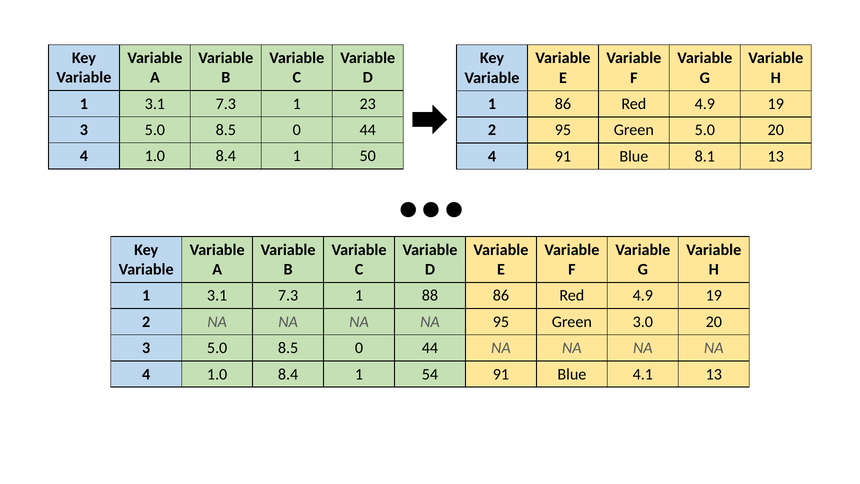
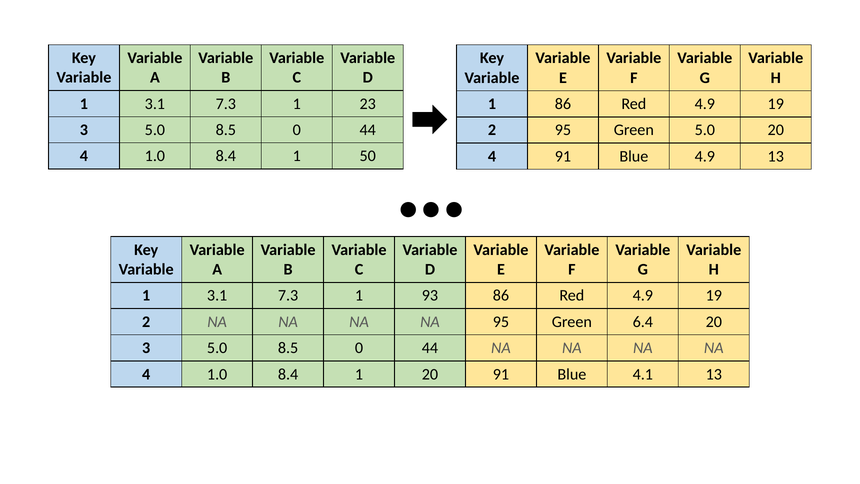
Blue 8.1: 8.1 -> 4.9 (705, 156)
88: 88 -> 93 (430, 296)
3.0: 3.0 -> 6.4 (643, 322)
1 54: 54 -> 20 (430, 374)
